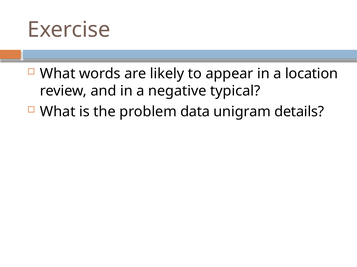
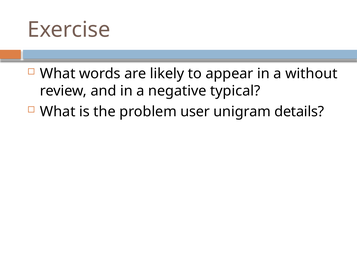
location: location -> without (311, 74)
data: data -> user (195, 112)
